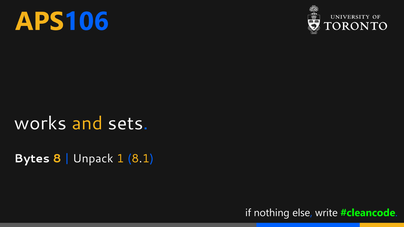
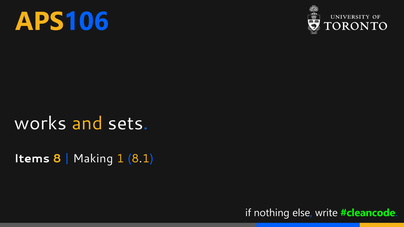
Bytes: Bytes -> Items (32, 159)
Unpack: Unpack -> Making (93, 159)
